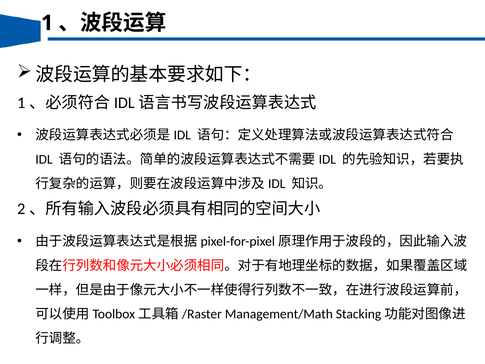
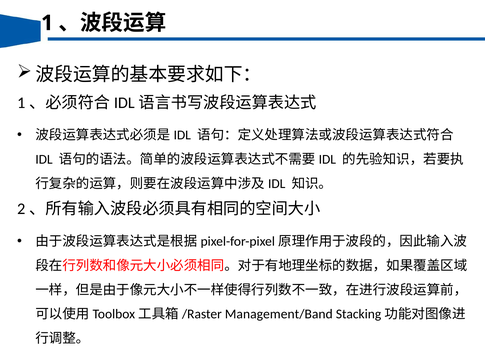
Management/Math: Management/Math -> Management/Band (279, 314)
